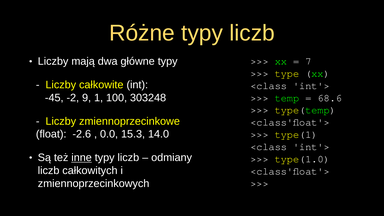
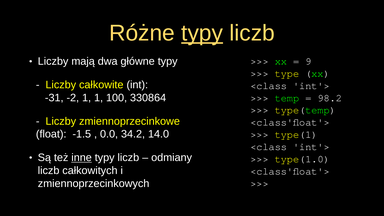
typy underline: none -> present (202, 33)
7: 7 -> 9 (308, 61)
-45: -45 -> -31 (54, 98)
-2 9: 9 -> 1 (87, 98)
303248: 303248 -> 330864 (148, 98)
68.6: 68.6 -> 98.2 (330, 98)
-2.6: -2.6 -> -1.5 (82, 134)
15.3: 15.3 -> 34.2 (133, 134)
